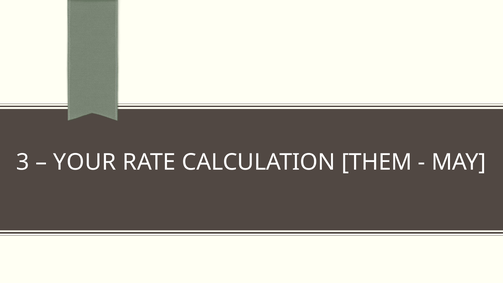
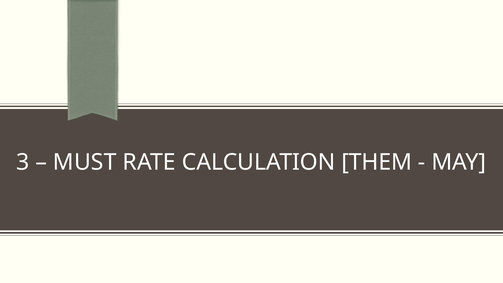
YOUR: YOUR -> MUST (85, 162)
